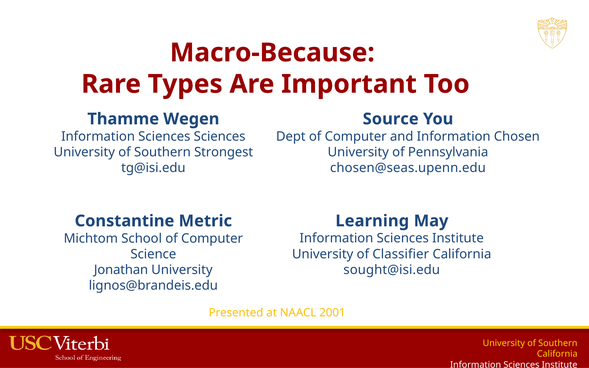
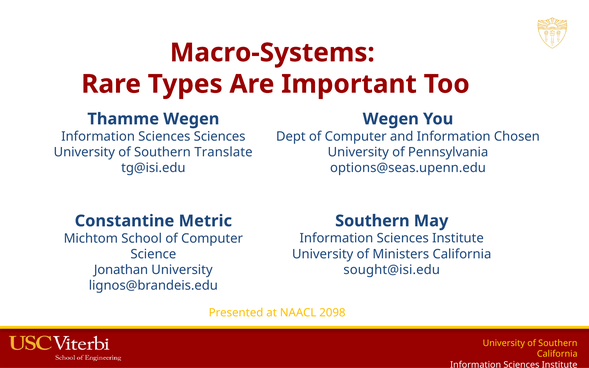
Macro-Because: Macro-Because -> Macro-Systems (272, 53)
Source: Source -> Wegen (391, 119)
Strongest: Strongest -> Translate (223, 152)
chosen@seas.upenn.edu: chosen@seas.upenn.edu -> options@seas.upenn.edu (408, 168)
Learning: Learning -> Southern (372, 221)
Classifier: Classifier -> Ministers (401, 254)
2001: 2001 -> 2098 (332, 313)
